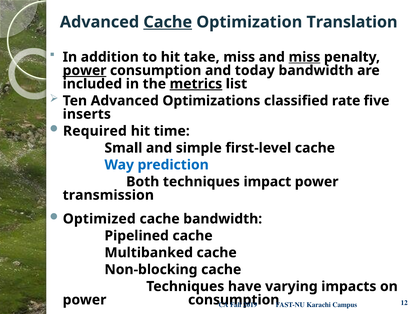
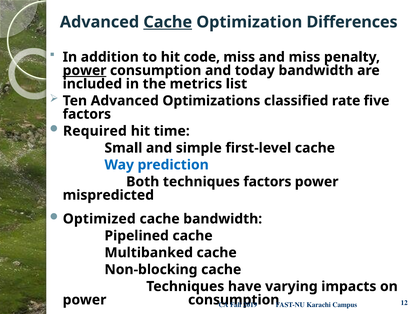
Translation: Translation -> Differences (352, 22)
take: take -> code (202, 57)
miss underline: present -> none (304, 57)
metrics underline: present -> none (196, 84)
inserts: inserts -> factors (87, 114)
techniques impact: impact -> factors (267, 181)
transmission: transmission -> mispredicted (108, 195)
